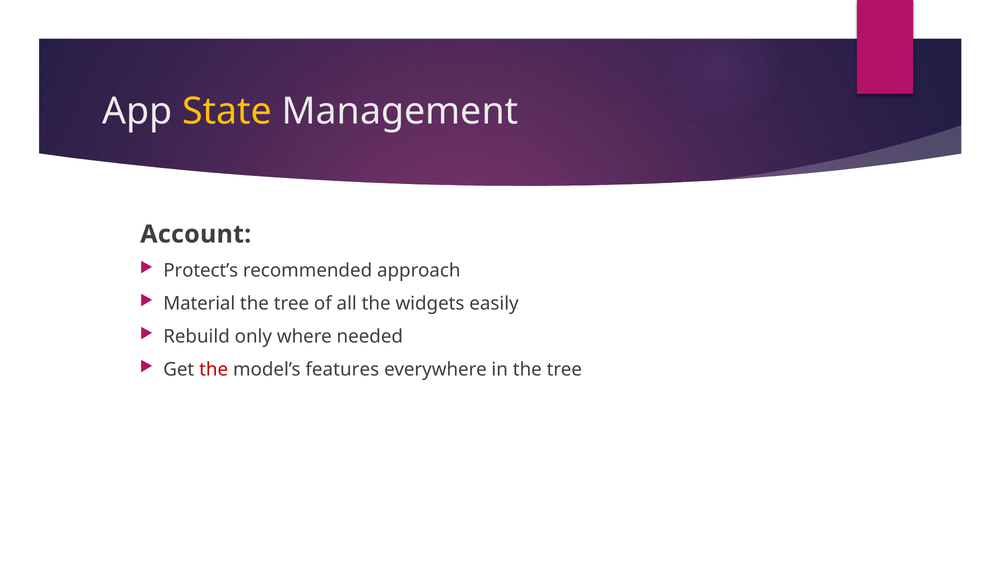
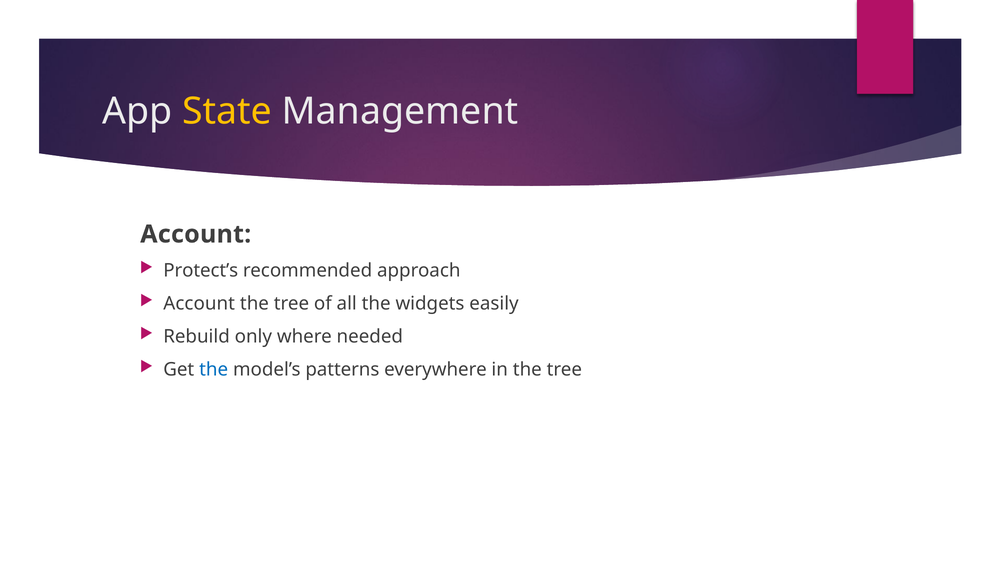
Material: Material -> Account (199, 304)
the colour: red -> blue (214, 369)
features: features -> patterns (342, 369)
